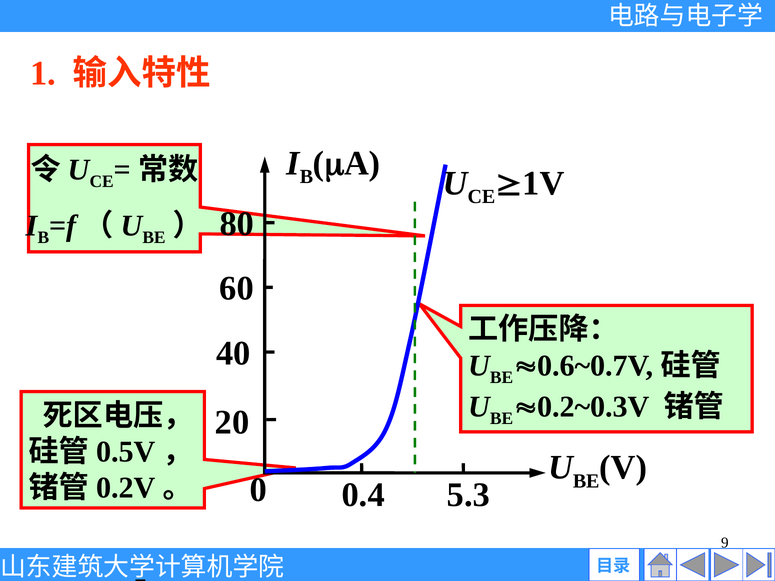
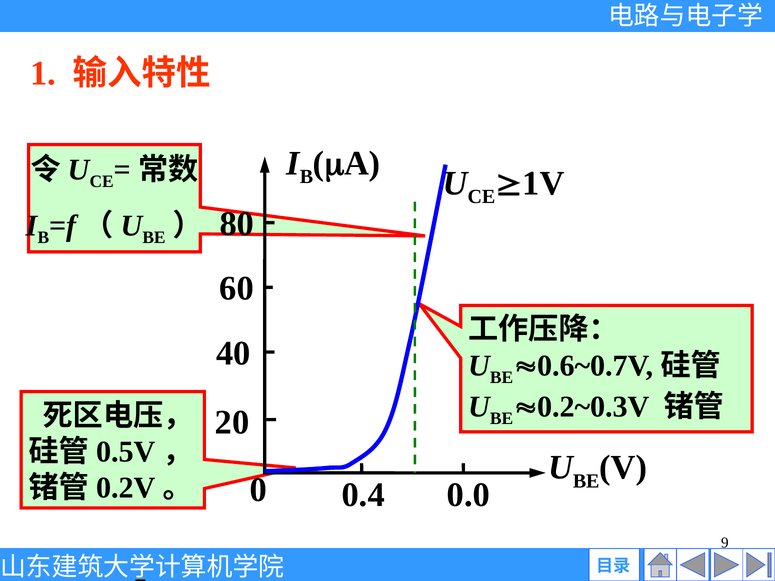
5.3: 5.3 -> 0.0 (468, 495)
